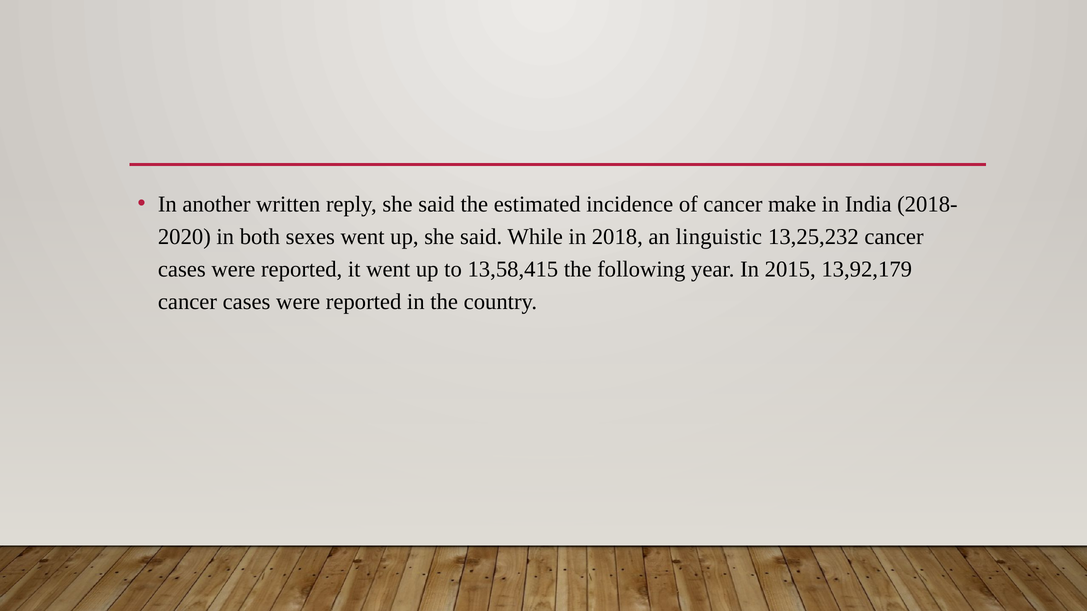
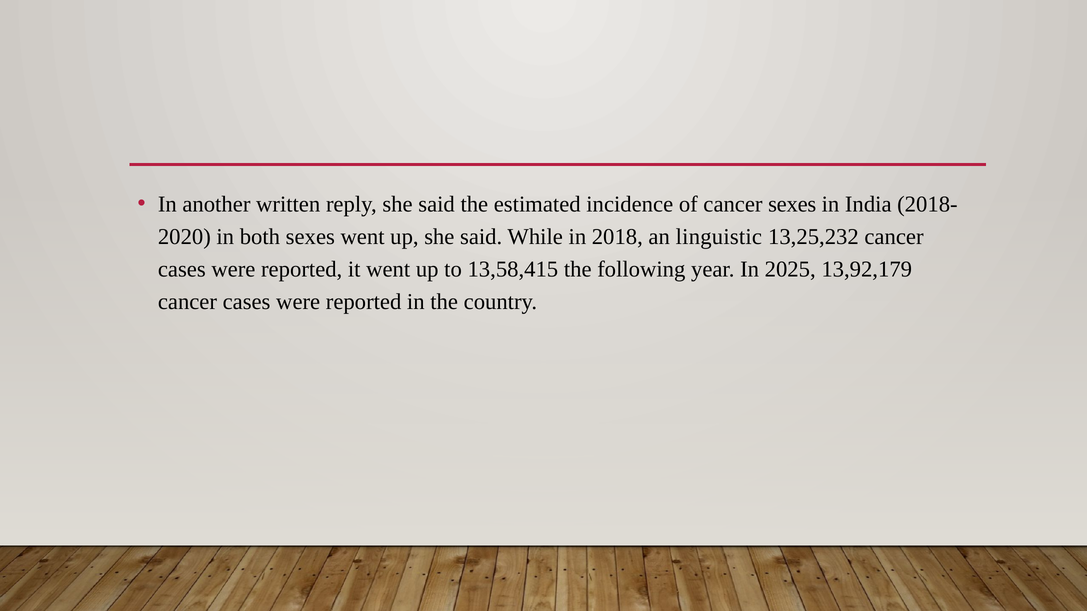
cancer make: make -> sexes (792, 204)
2015: 2015 -> 2025 (790, 270)
